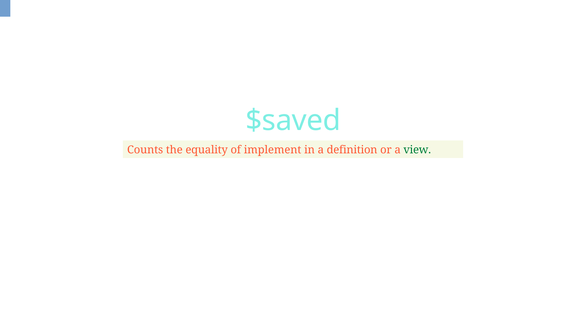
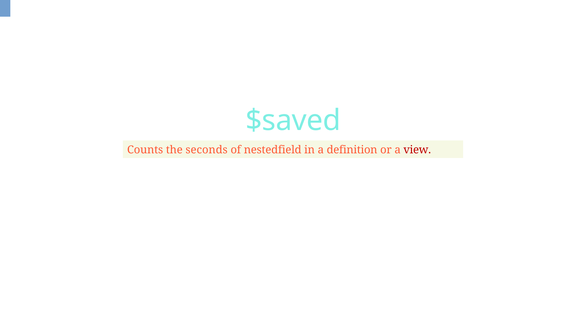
equality: equality -> seconds (207, 150)
implement: implement -> nestedfield (273, 150)
view colour: green -> red (417, 150)
